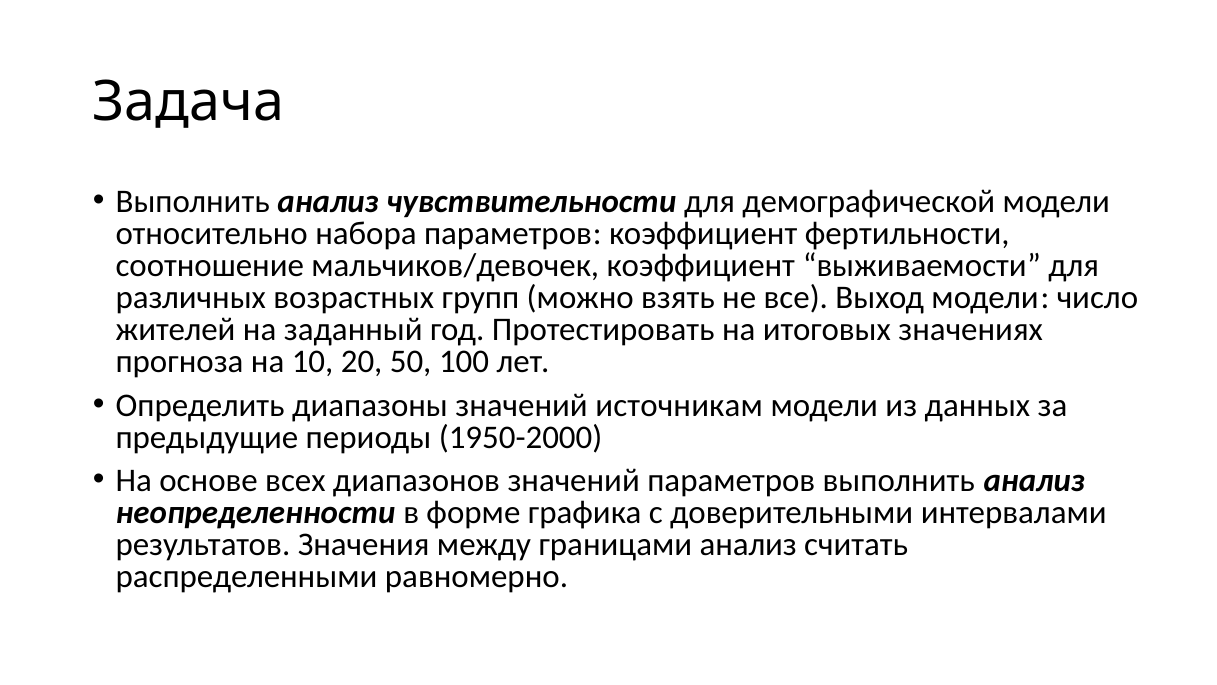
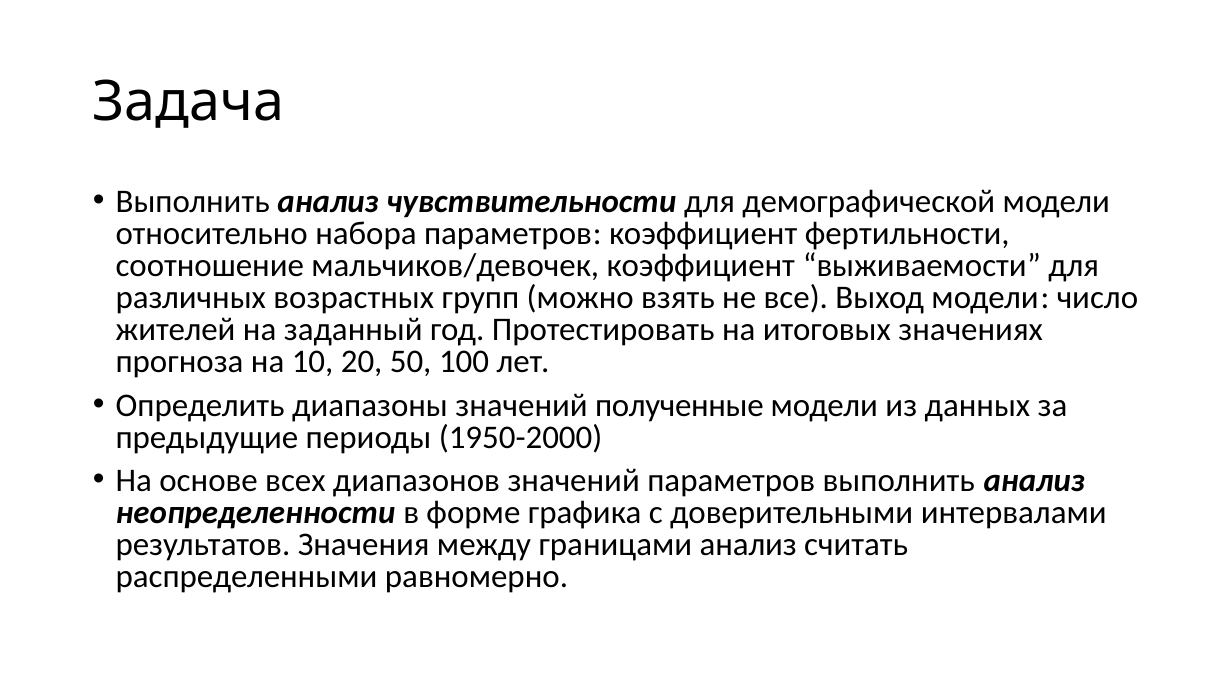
источникам: источникам -> полученные (679, 405)
